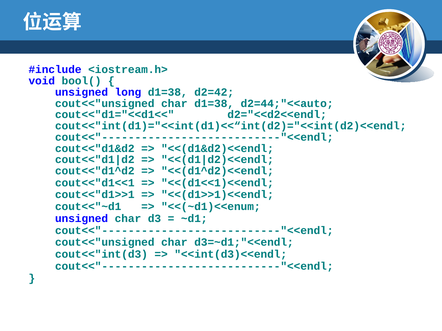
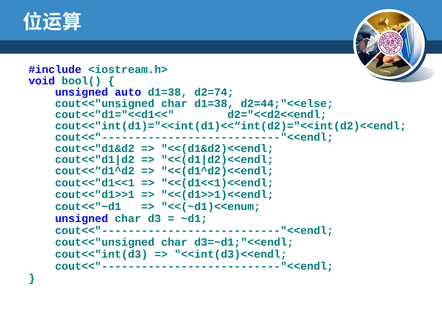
long: long -> auto (128, 92)
d2=42: d2=42 -> d2=74 (214, 92)
d2=44;"<<auto: d2=44;"<<auto -> d2=44;"<<else (287, 104)
